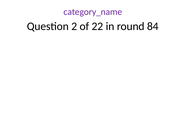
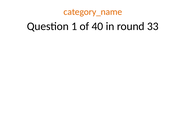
category_name colour: purple -> orange (93, 12)
2: 2 -> 1 (74, 26)
22: 22 -> 40 (97, 26)
84: 84 -> 33 (153, 26)
